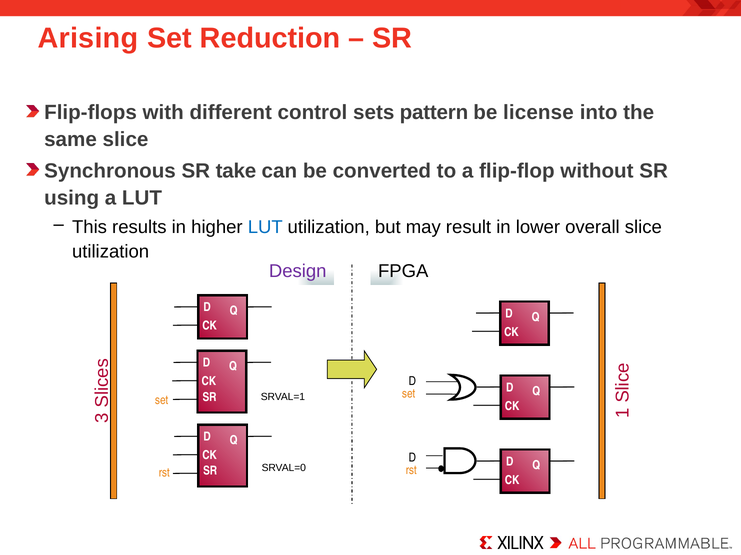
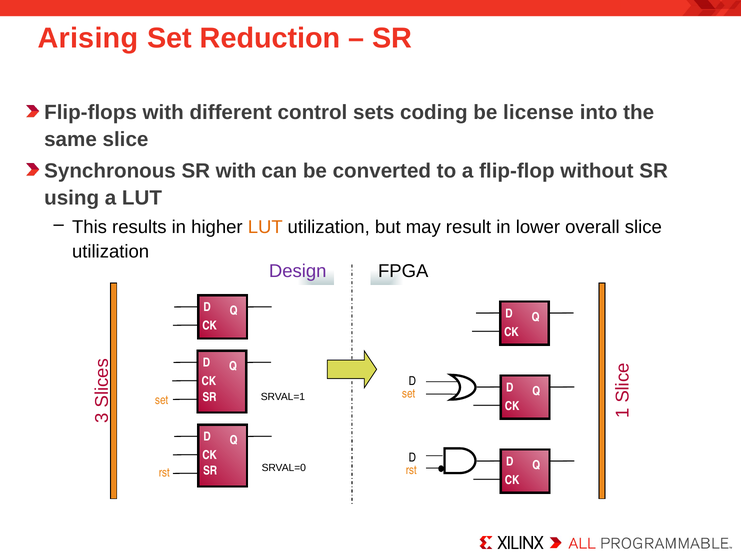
pattern: pattern -> coding (434, 113)
SR take: take -> with (236, 171)
LUT colour: blue -> orange (265, 227)
